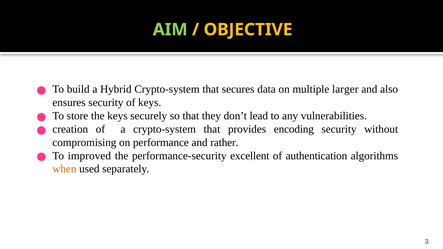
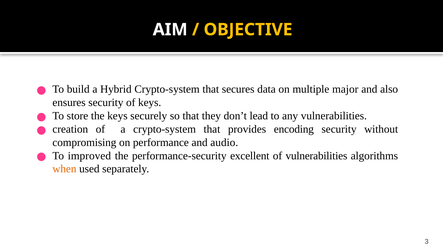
AIM colour: light green -> white (170, 30)
larger: larger -> major (345, 89)
rather: rather -> audio (224, 143)
of authentication: authentication -> vulnerabilities (316, 156)
